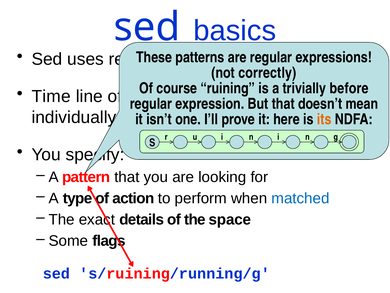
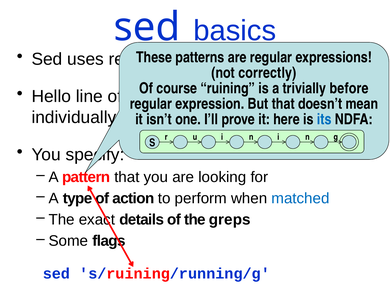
Time: Time -> Hello (51, 96)
its colour: orange -> blue (324, 119)
space: space -> greps (230, 219)
